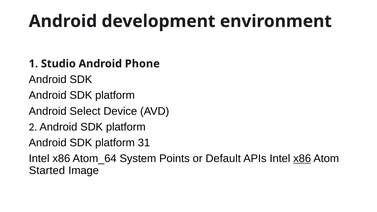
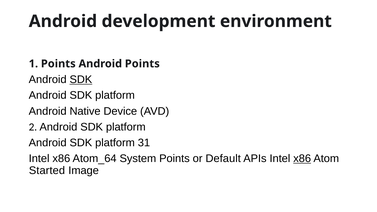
1 Studio: Studio -> Points (58, 64)
Android Phone: Phone -> Points (142, 64)
SDK underline: none -> present (81, 80)
Select: Select -> Native (85, 111)
